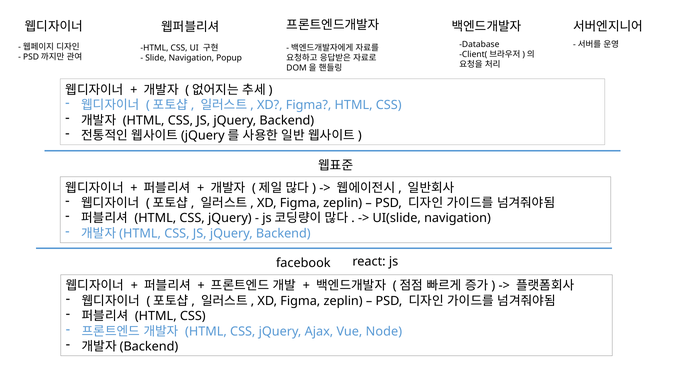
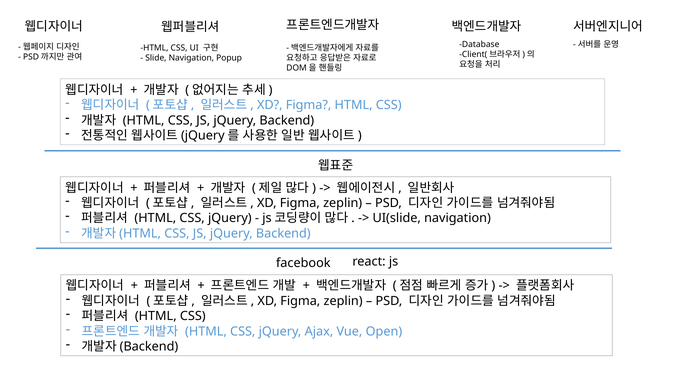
Node: Node -> Open (384, 332)
